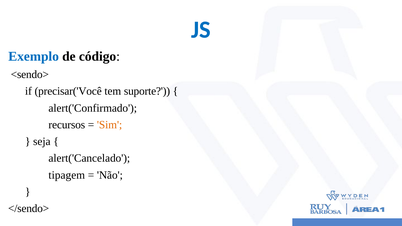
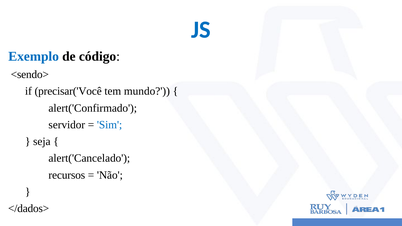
suporte: suporte -> mundo (147, 91)
recursos: recursos -> servidor (67, 125)
Sim colour: orange -> blue (110, 125)
tipagem: tipagem -> recursos (67, 175)
</sendo>: </sendo> -> </dados> (29, 209)
